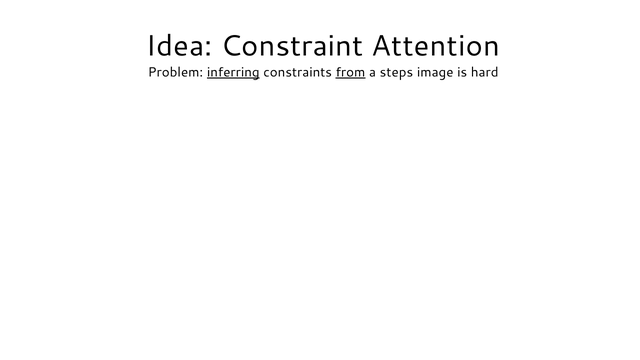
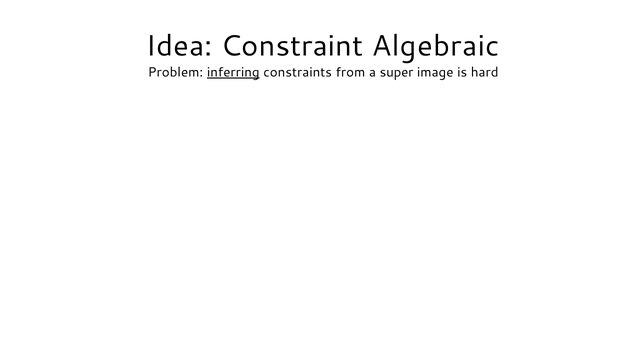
Attention: Attention -> Algebraic (436, 46)
from underline: present -> none (351, 72)
steps: steps -> super (397, 72)
